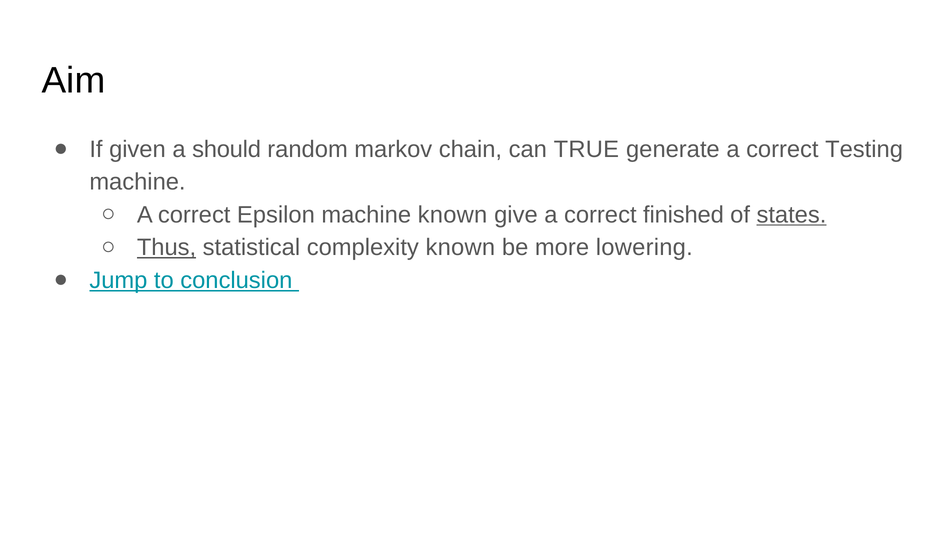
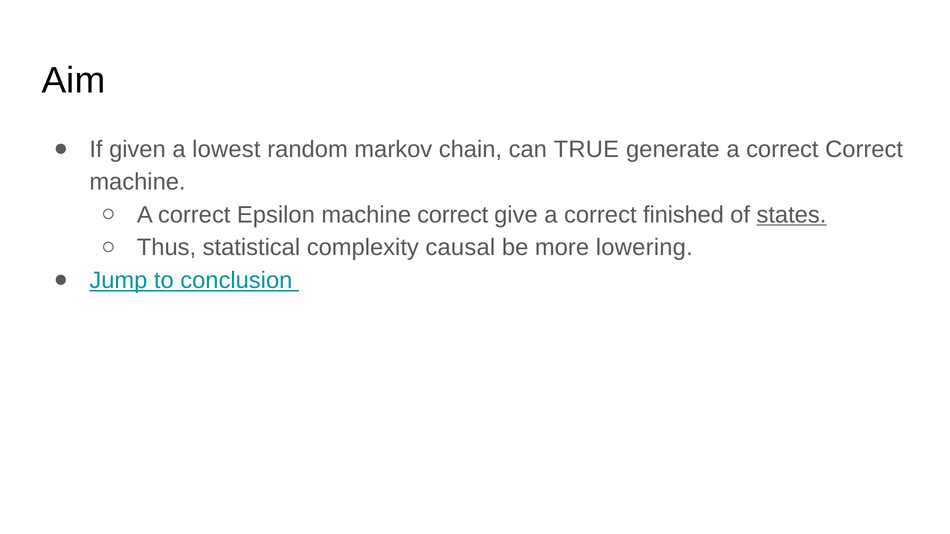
should: should -> lowest (226, 149)
correct Testing: Testing -> Correct (864, 149)
machine known: known -> correct (453, 215)
Thus underline: present -> none (167, 248)
complexity known: known -> causal (460, 248)
